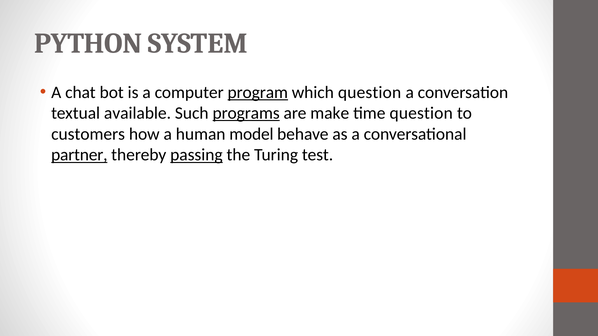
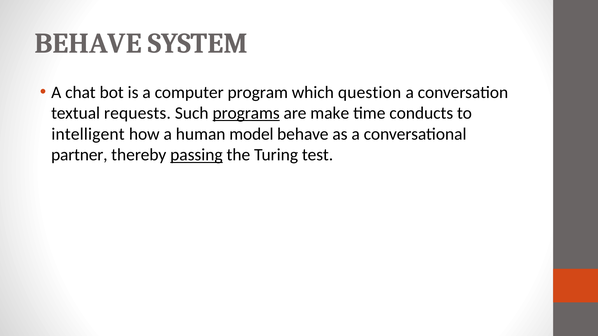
PYTHON: PYTHON -> BEHAVE (88, 43)
program underline: present -> none (258, 92)
available: available -> requests (137, 113)
time question: question -> conducts (421, 113)
customers: customers -> intelligent (88, 134)
partner underline: present -> none (79, 155)
